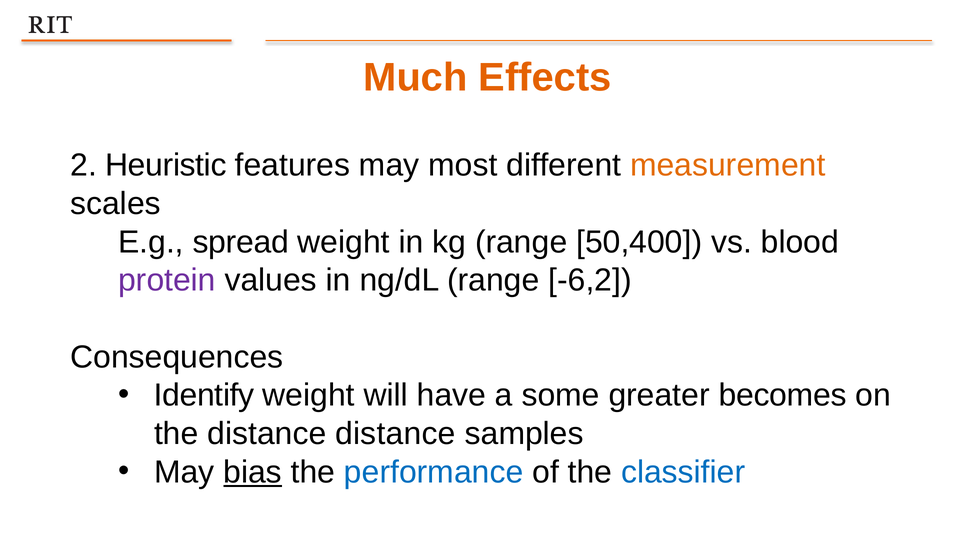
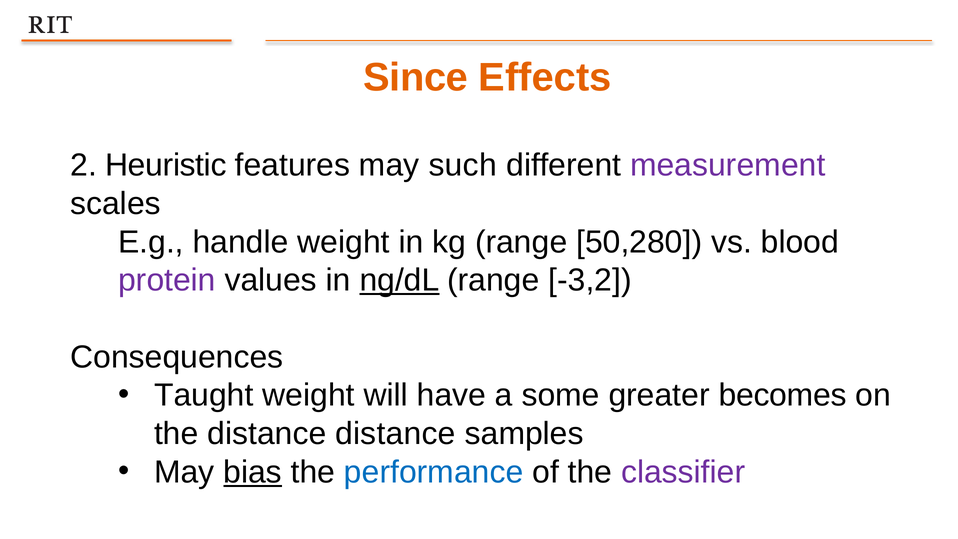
Much: Much -> Since (416, 77)
most: most -> such (463, 165)
measurement colour: orange -> purple (728, 165)
spread: spread -> handle (241, 242)
50,400: 50,400 -> 50,280 (639, 242)
ng/dL underline: none -> present (399, 280)
-6,2: -6,2 -> -3,2 (590, 280)
Identify: Identify -> Taught (204, 395)
classifier colour: blue -> purple (683, 472)
